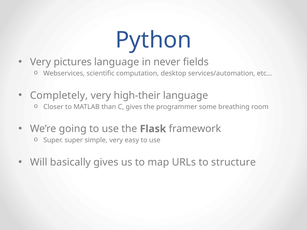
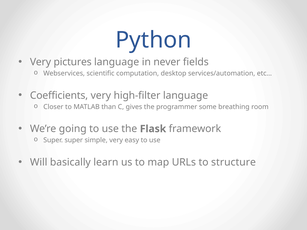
Completely: Completely -> Coefficients (59, 96)
high-their: high-their -> high-filter (137, 96)
basically gives: gives -> learn (106, 162)
